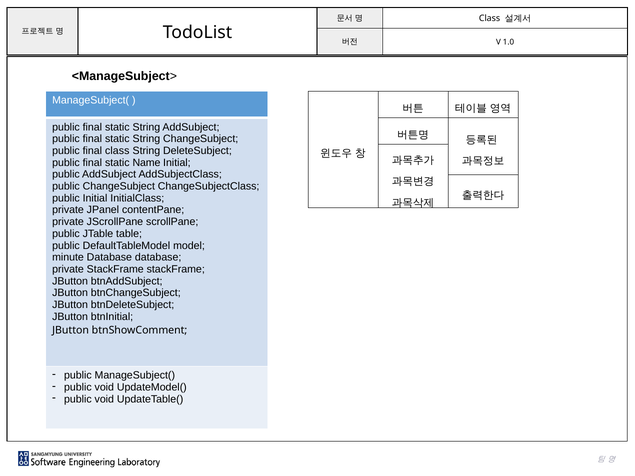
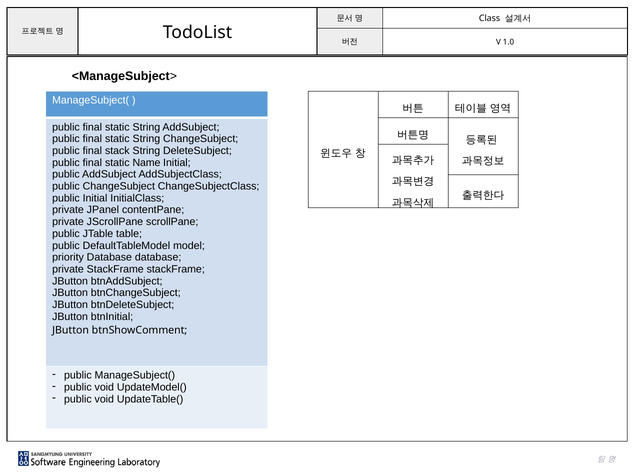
final class: class -> stack (117, 151)
minute: minute -> priority (68, 258)
